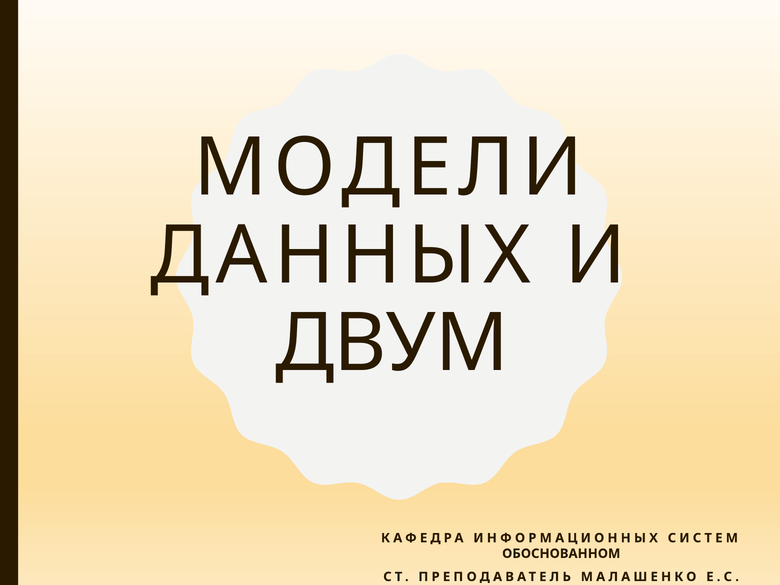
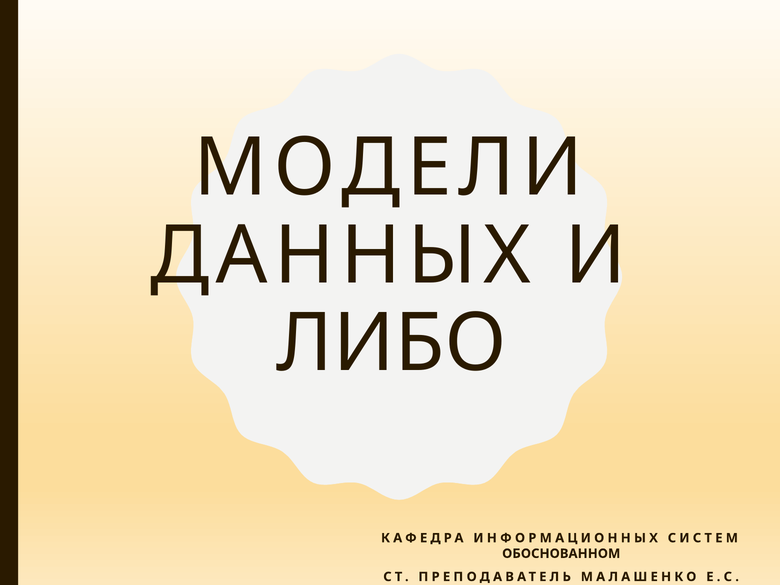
ДВУМ: ДВУМ -> ЛИБО (392, 344)
